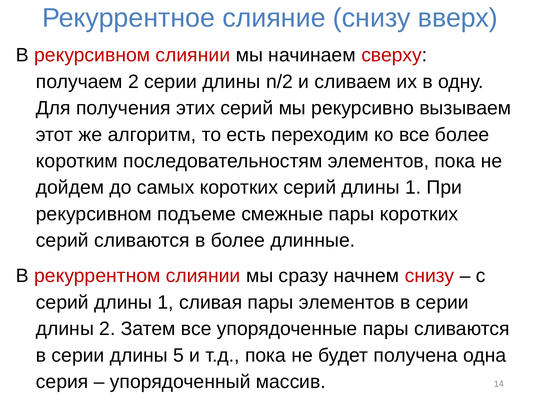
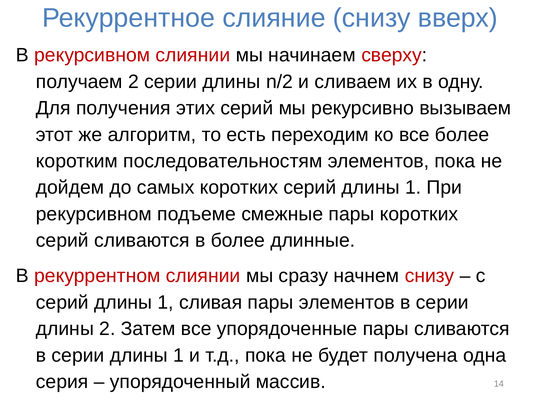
серии длины 5: 5 -> 1 (179, 355)
